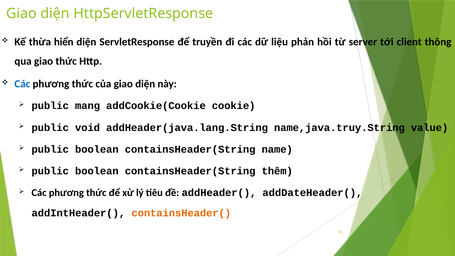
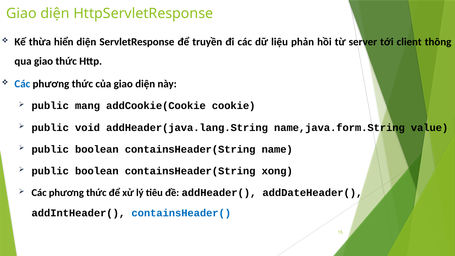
name,java.truy.String: name,java.truy.String -> name,java.form.String (339, 128)
thêm: thêm -> xong (277, 171)
containsHeader( colour: orange -> blue (181, 213)
